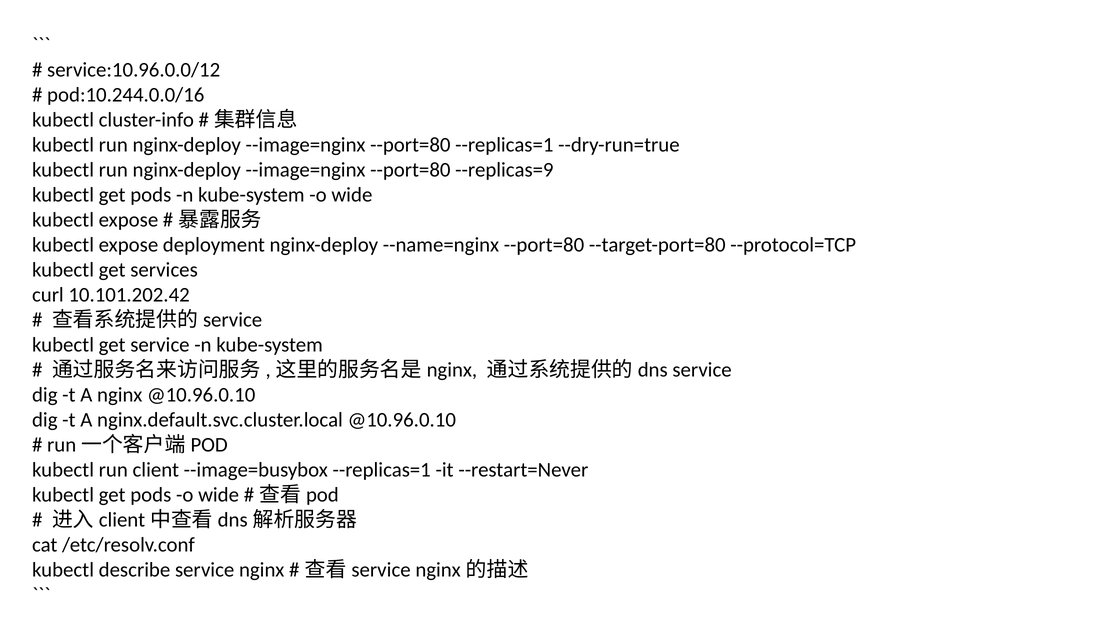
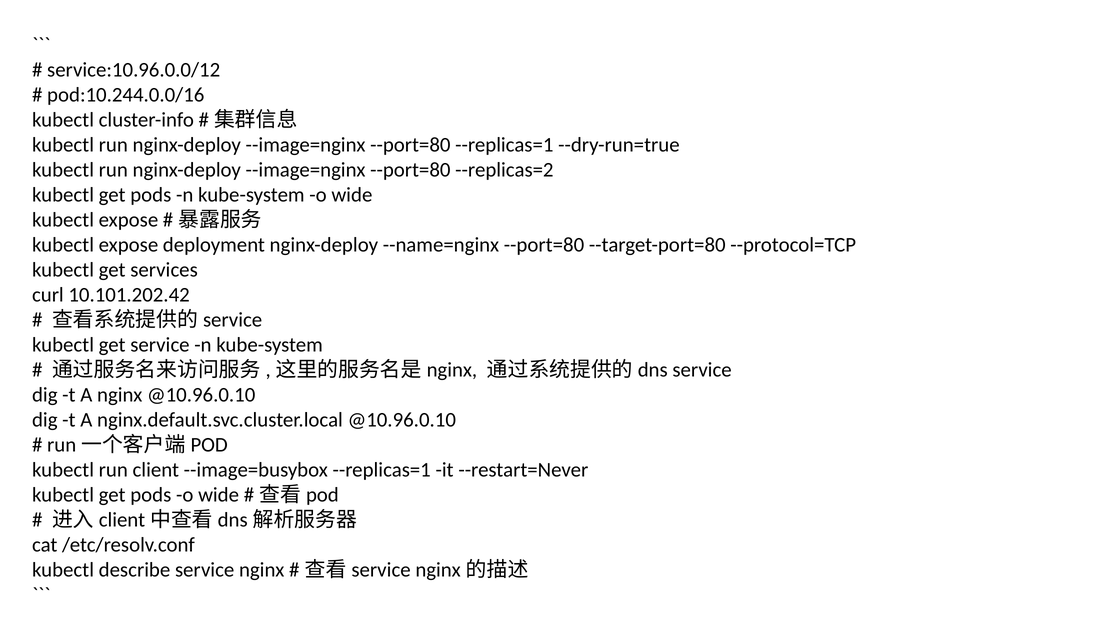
--replicas=9: --replicas=9 -> --replicas=2 (504, 170)
